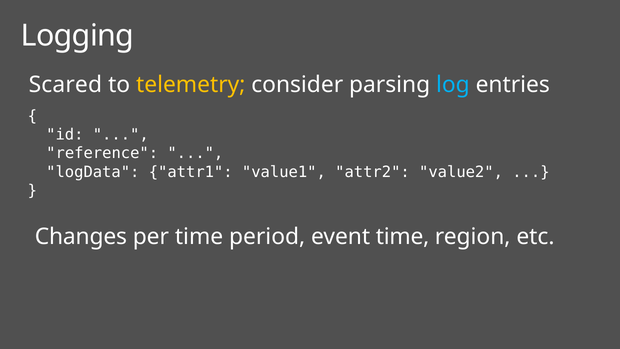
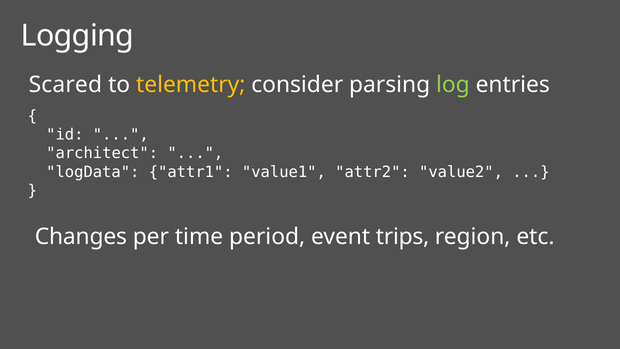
log colour: light blue -> light green (453, 85)
reference: reference -> architect (102, 153)
event time: time -> trips (403, 237)
